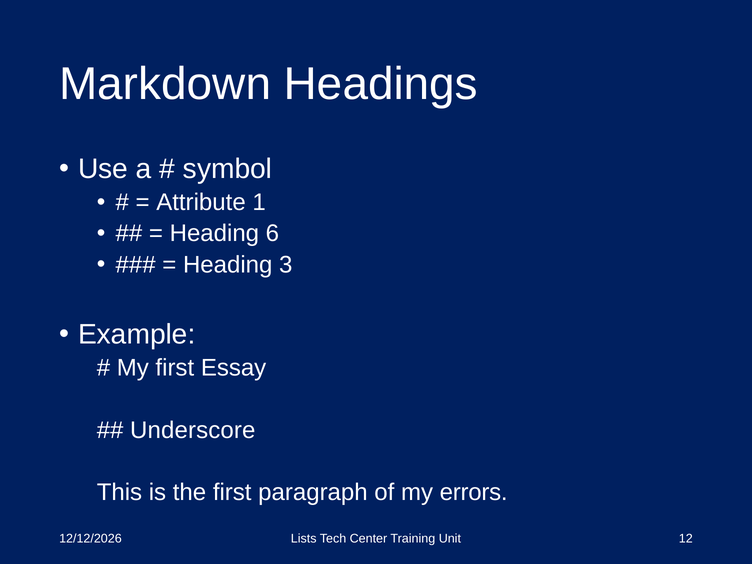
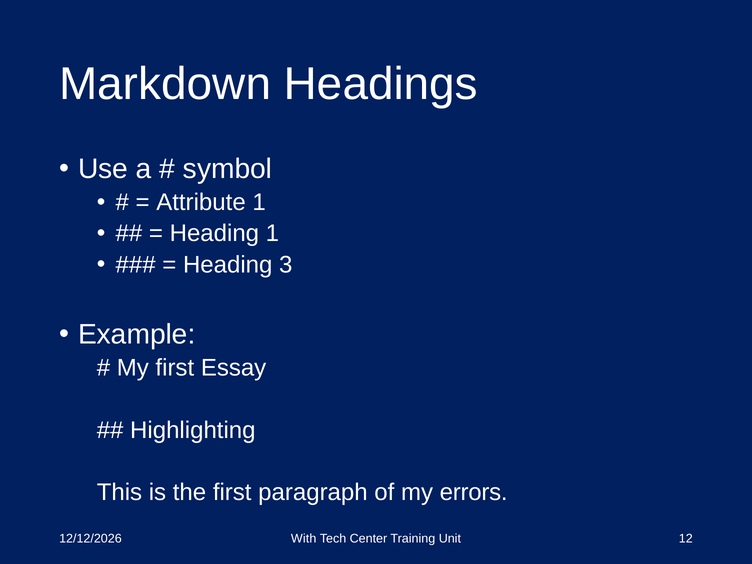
Heading 6: 6 -> 1 (272, 234)
Underscore: Underscore -> Highlighting (193, 430)
Lists: Lists -> With (304, 539)
